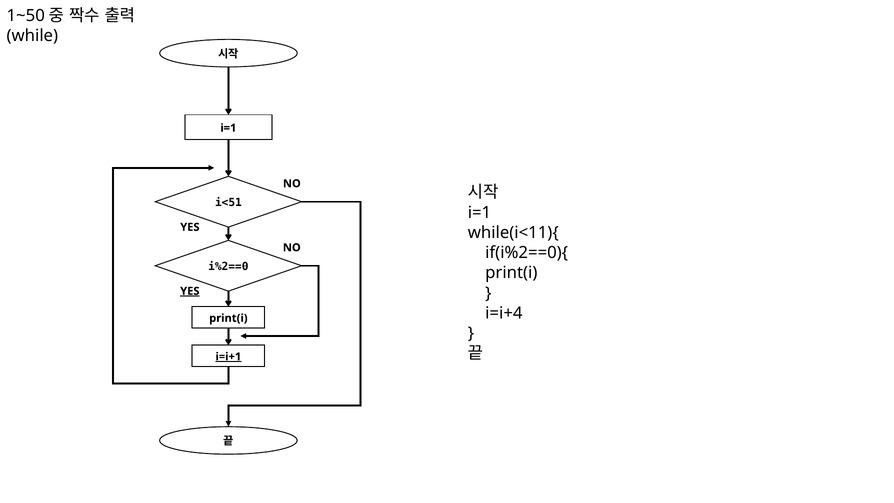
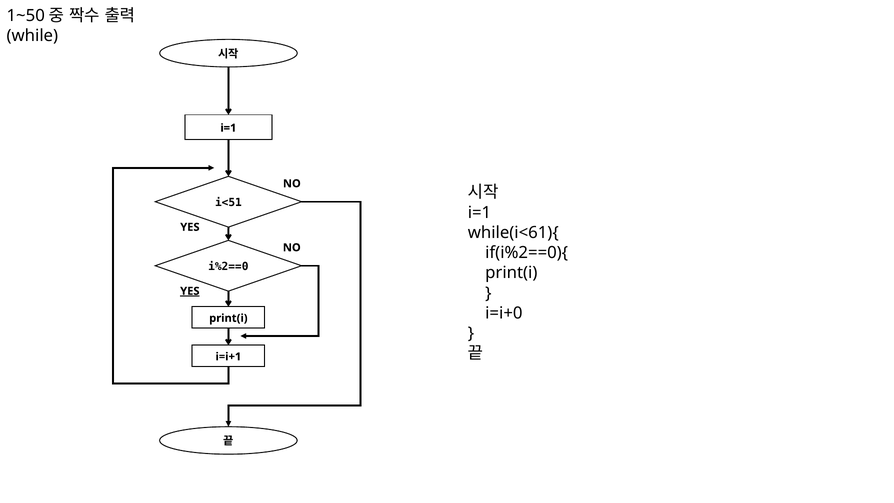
while(i<11){: while(i<11){ -> while(i<61){ (513, 233)
i=i+4: i=i+4 -> i=i+0 (504, 313)
i=i+1 underline: present -> none (228, 357)
